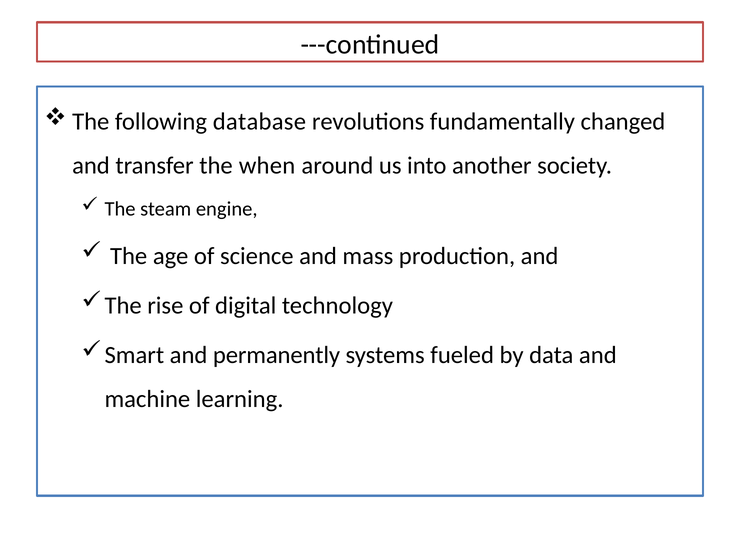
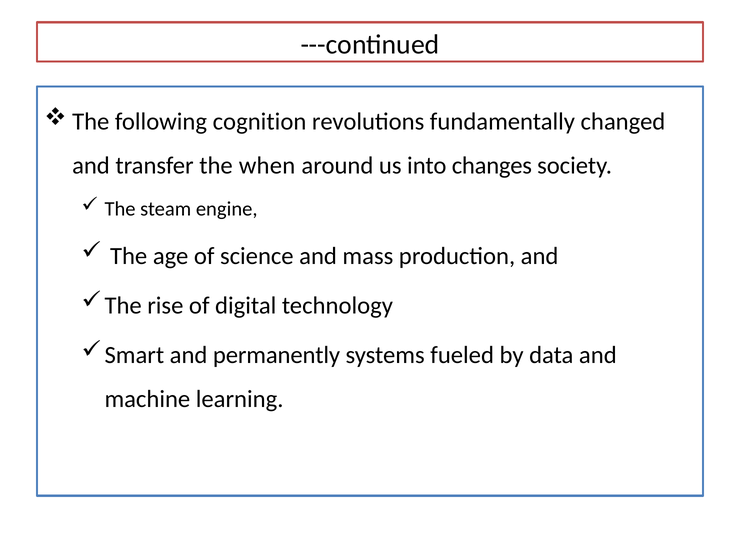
database: database -> cognition (260, 121)
another: another -> changes (492, 166)
